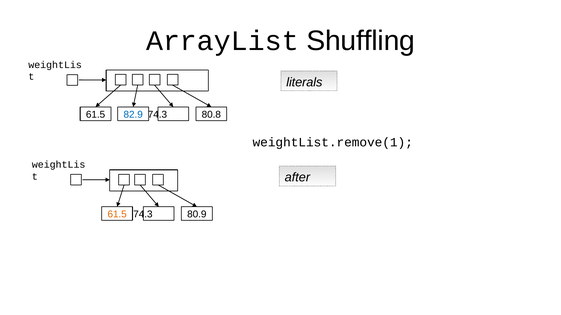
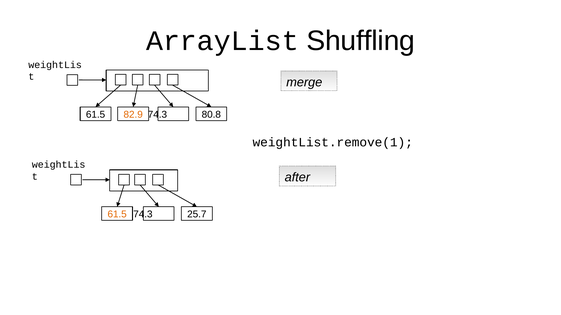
literals: literals -> merge (304, 82)
82.9 colour: blue -> orange (133, 115)
80.9: 80.9 -> 25.7 (197, 215)
